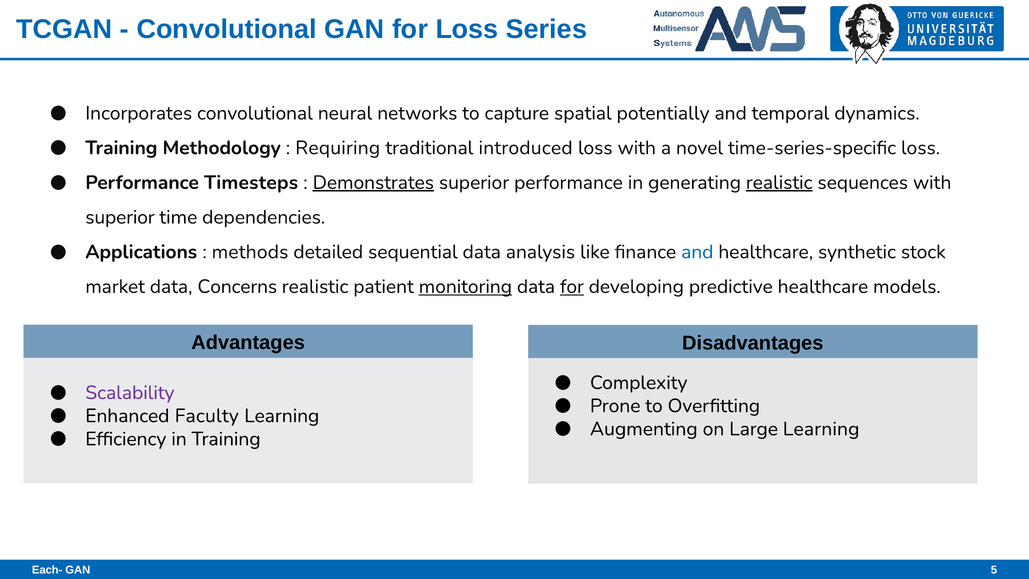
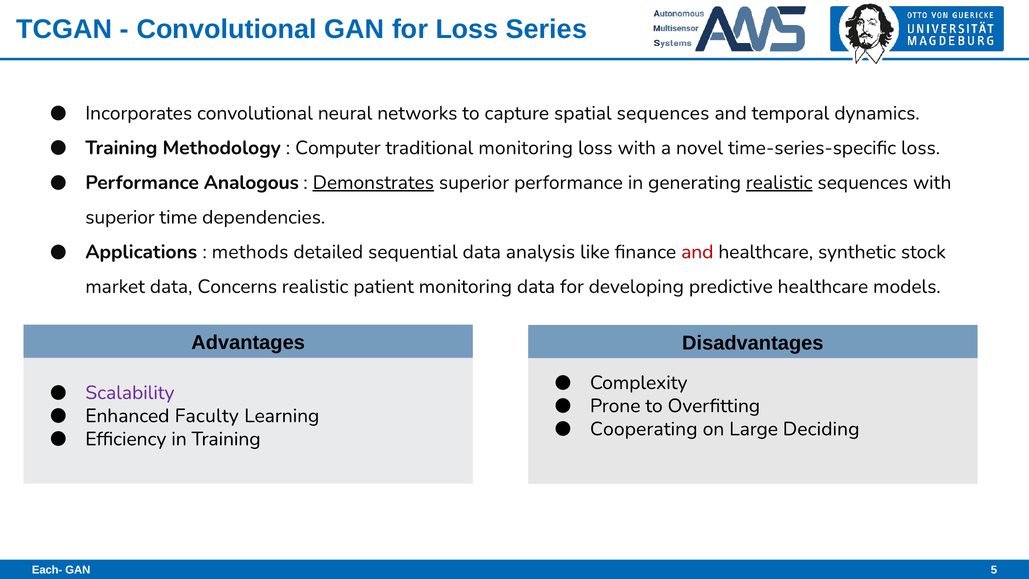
spatial potentially: potentially -> sequences (663, 113)
Requiring: Requiring -> Computer (338, 148)
traditional introduced: introduced -> monitoring (526, 148)
Timesteps: Timesteps -> Analogous (251, 182)
and colour: blue -> red (697, 252)
monitoring underline: present -> none (465, 286)
for underline: present -> none (572, 286)
Augmenting: Augmenting -> Cooperating (644, 429)
Large Learning: Learning -> Deciding (821, 429)
